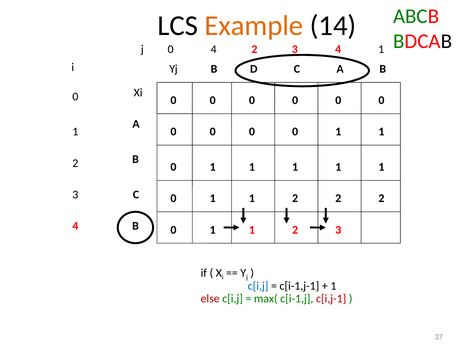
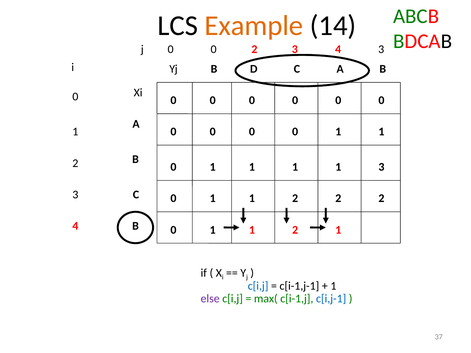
j 0 4: 4 -> 0 (214, 49)
4 1: 1 -> 3 (381, 49)
1: 1 -> 3 (381, 167)
3: 3 -> 1 (338, 230)
else colour: red -> purple (210, 299)
c[i,j-1 colour: red -> blue (331, 299)
